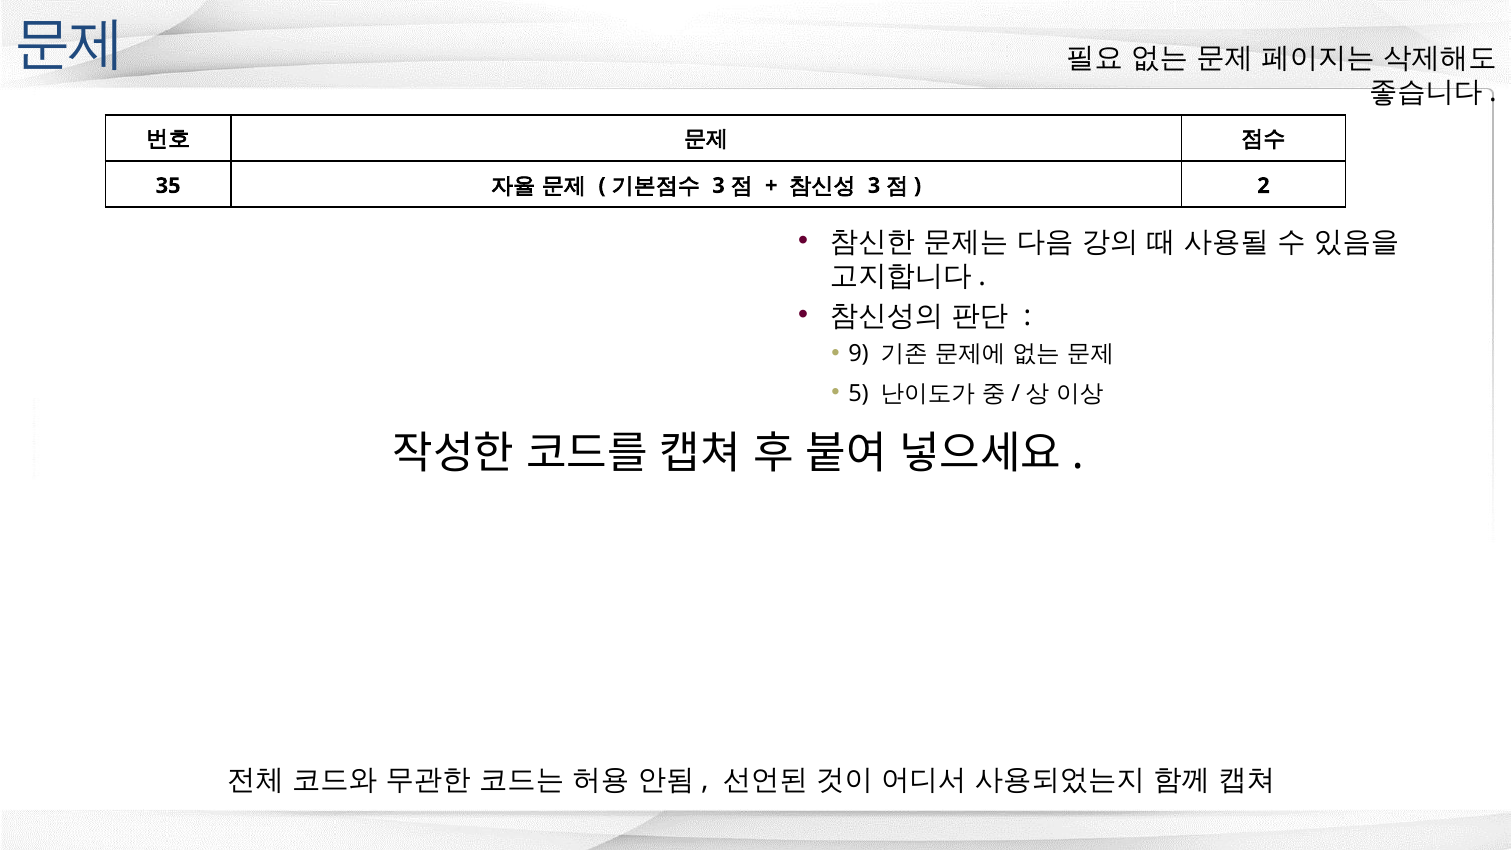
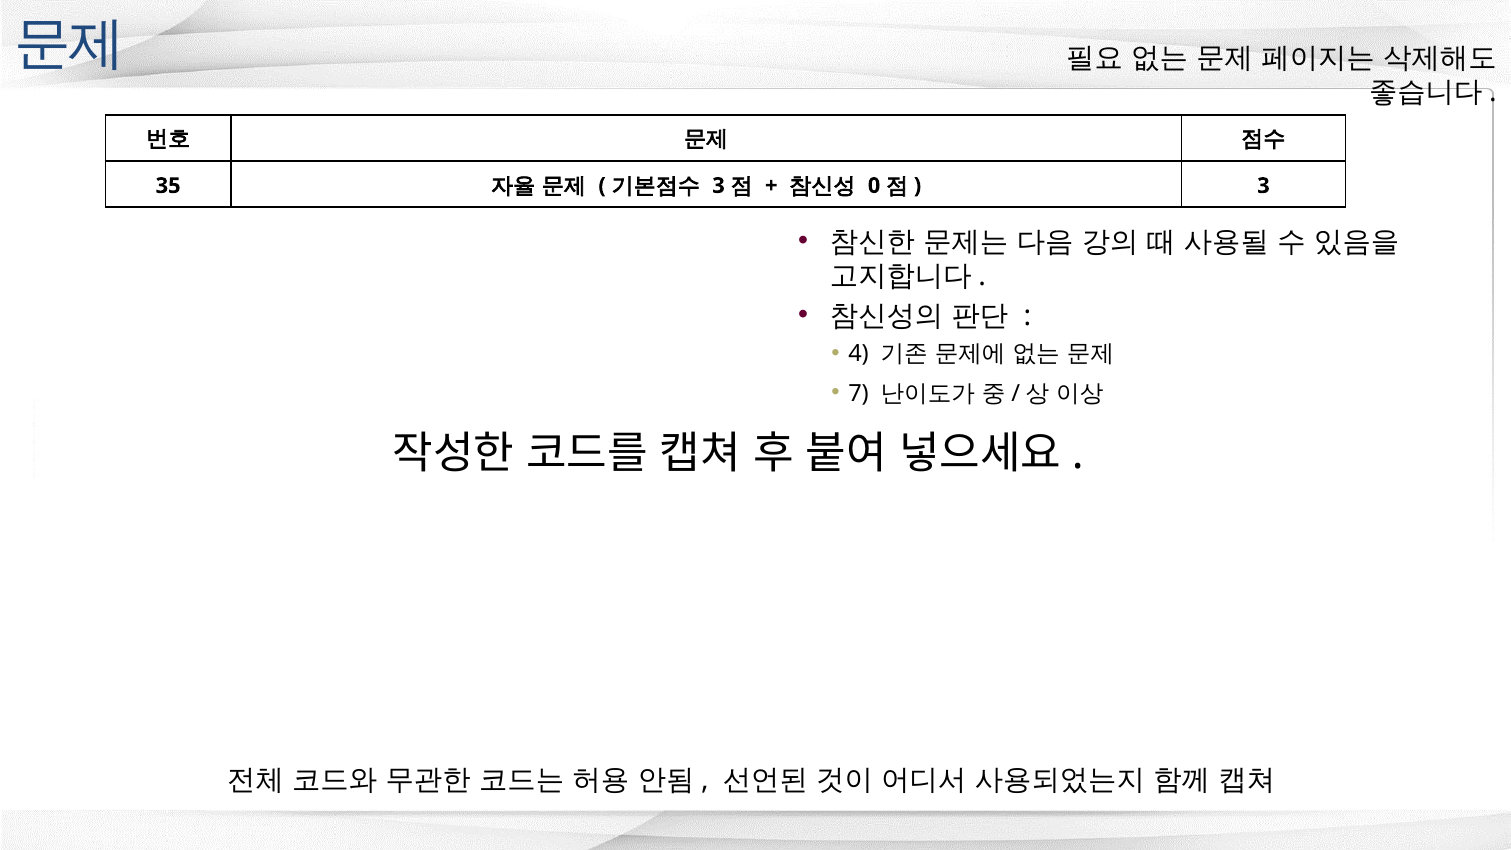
3: 3 -> 0 (874, 186)
2: 2 -> 3 (1263, 186)
9: 9 -> 4 (859, 354)
5: 5 -> 7 (859, 393)
